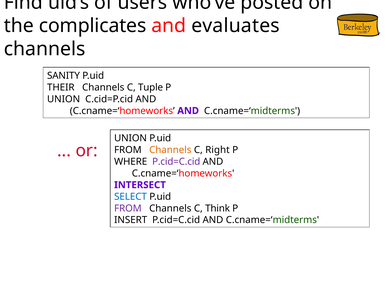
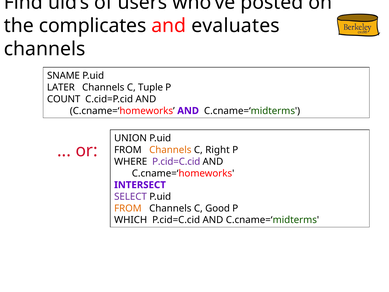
SANITY: SANITY -> SNAME (63, 76)
THEIR: THEIR -> LATER (61, 87)
UNION: UNION -> COUNT (64, 99)
SELECT colour: blue -> purple (131, 196)
FROM colour: purple -> orange (128, 208)
Think: Think -> Good (218, 208)
INSERT: INSERT -> WHICH (131, 220)
